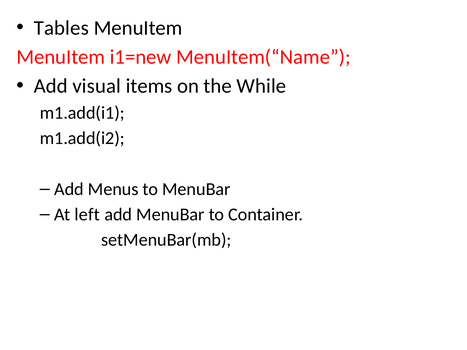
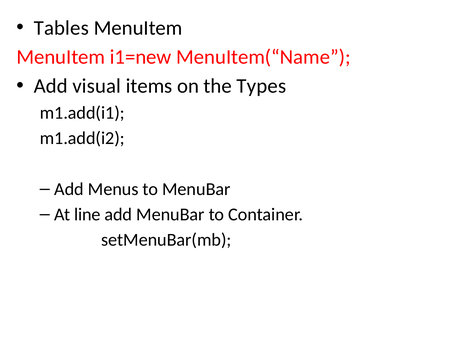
While: While -> Types (261, 86)
left: left -> line (87, 215)
